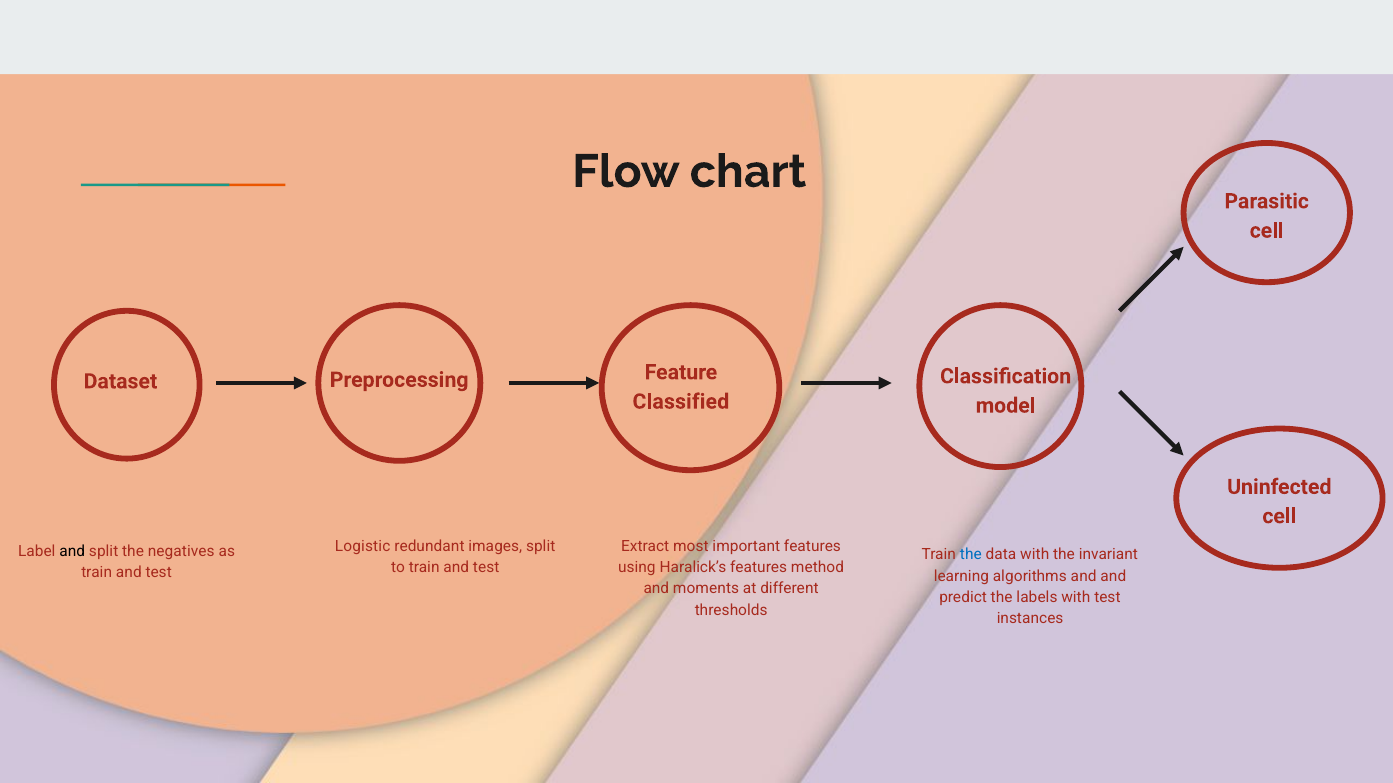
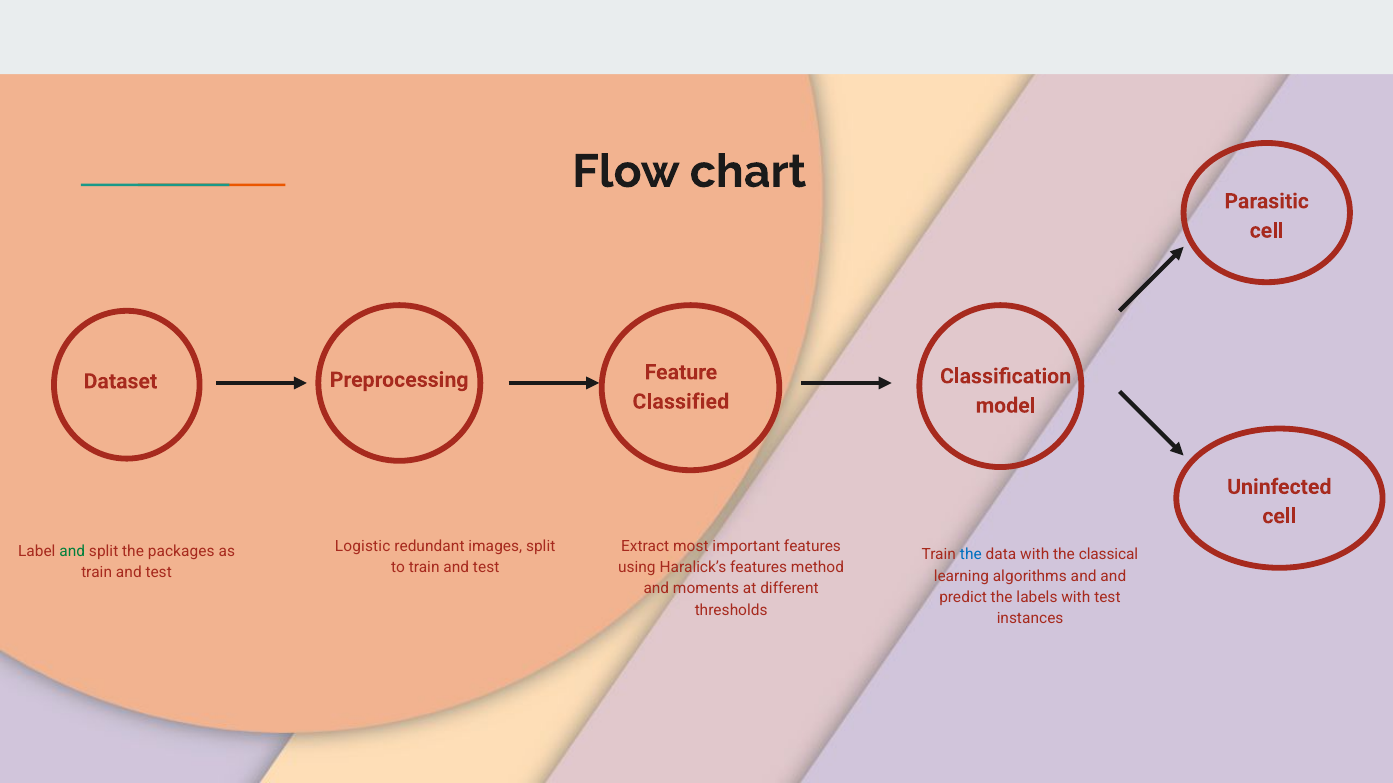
and colour: black -> green (72, 552)
negatives: negatives -> packages (181, 552)
invariant: invariant -> classical (1108, 555)
